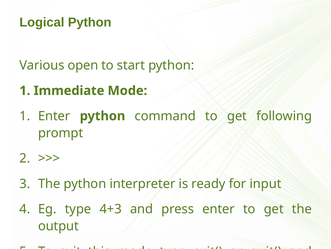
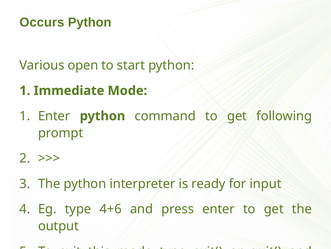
Logical: Logical -> Occurs (42, 22)
4+3: 4+3 -> 4+6 (111, 208)
